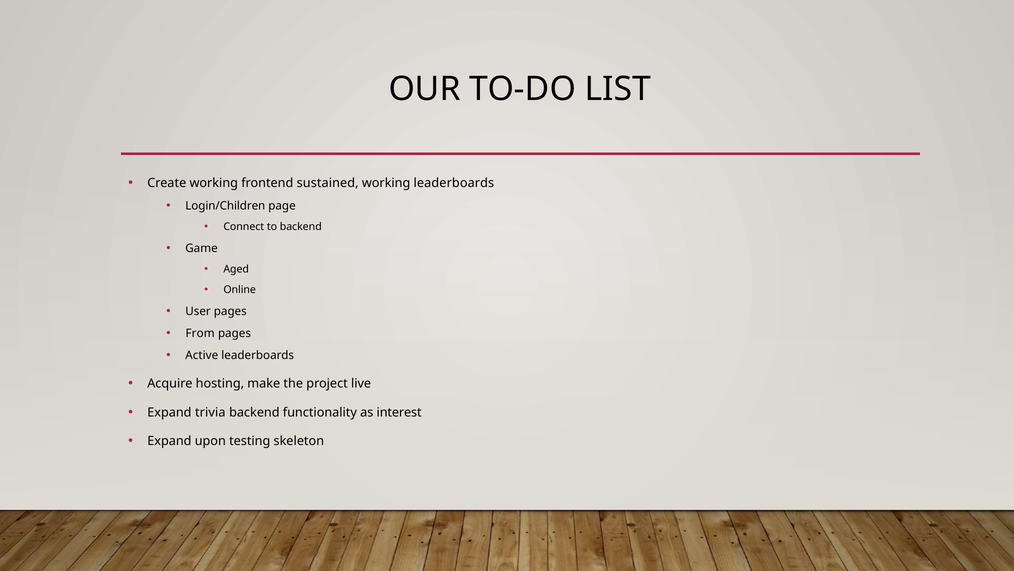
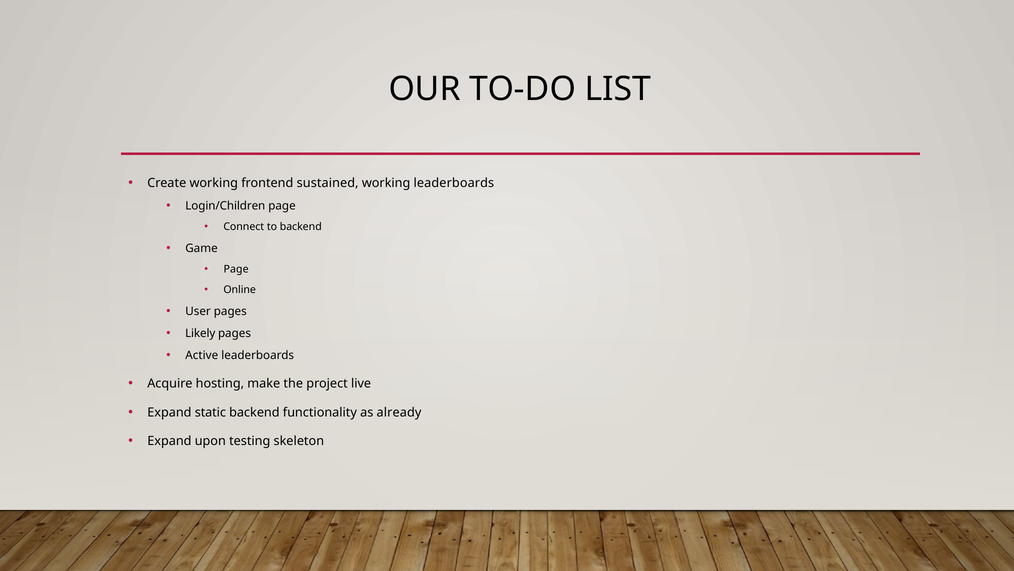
Aged: Aged -> Page (236, 269)
From: From -> Likely (200, 333)
trivia: trivia -> static (210, 412)
interest: interest -> already (399, 412)
